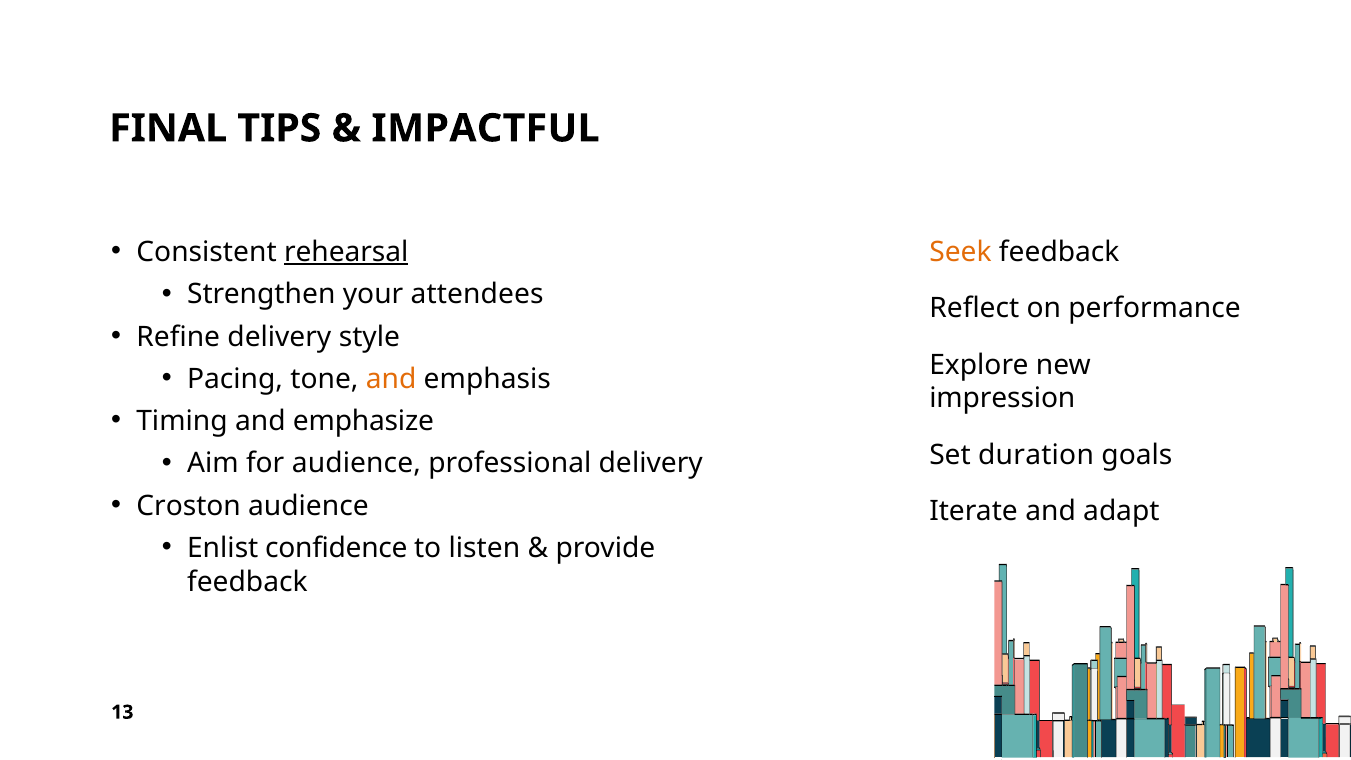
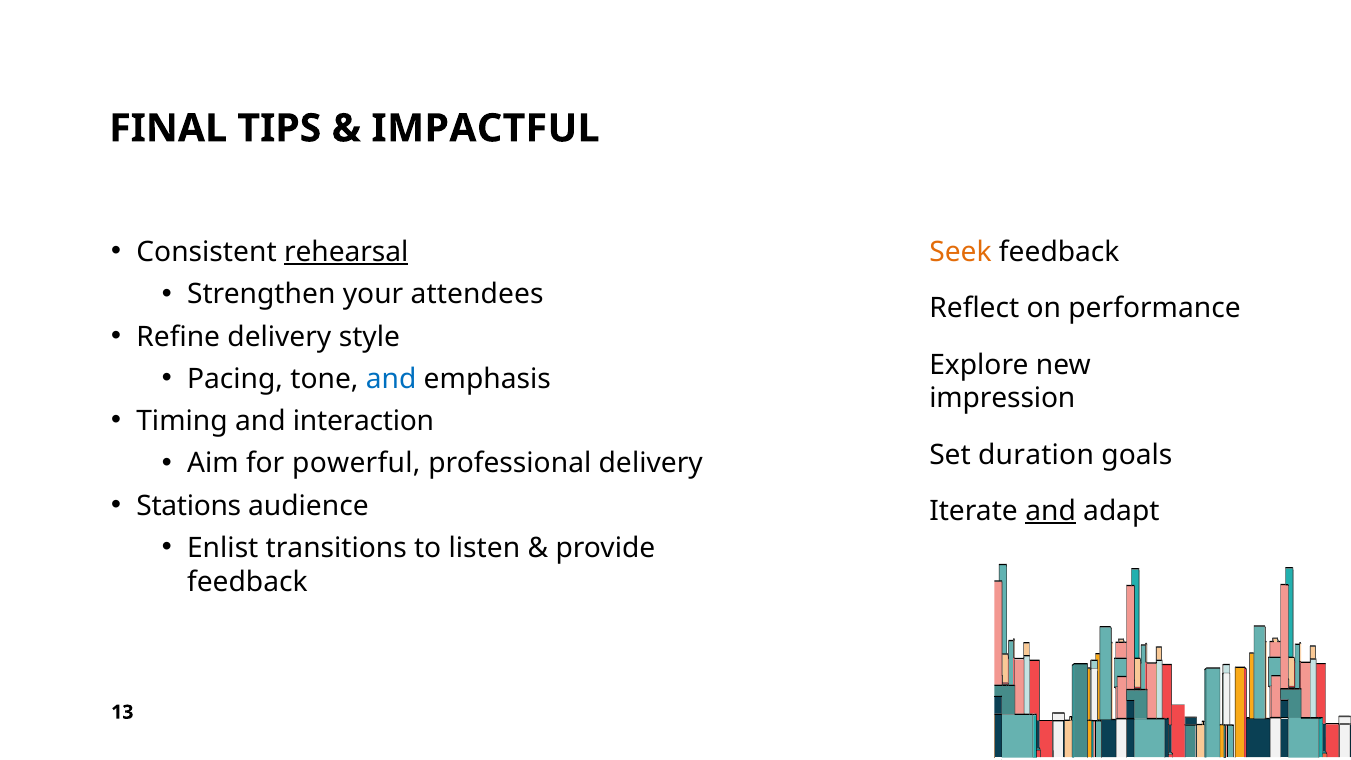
and colour: orange -> blue (391, 379)
emphasize: emphasize -> interaction (363, 421)
for audience: audience -> powerful (356, 464)
Croston: Croston -> Stations (189, 506)
and underline: none -> present (1051, 511)
confidence: confidence -> transitions (336, 548)
